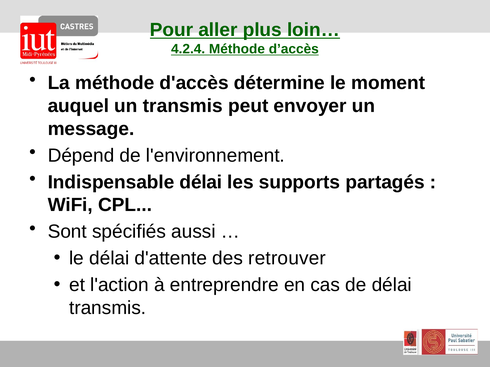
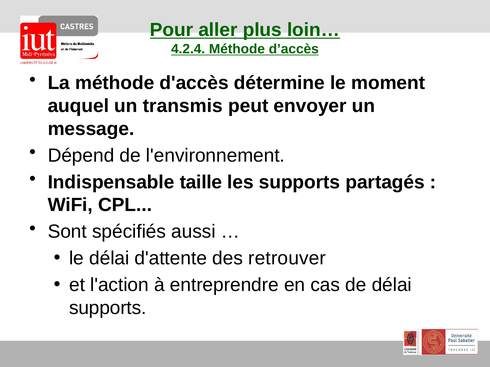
Indispensable délai: délai -> taille (201, 182)
transmis: transmis -> supports (108, 308)
